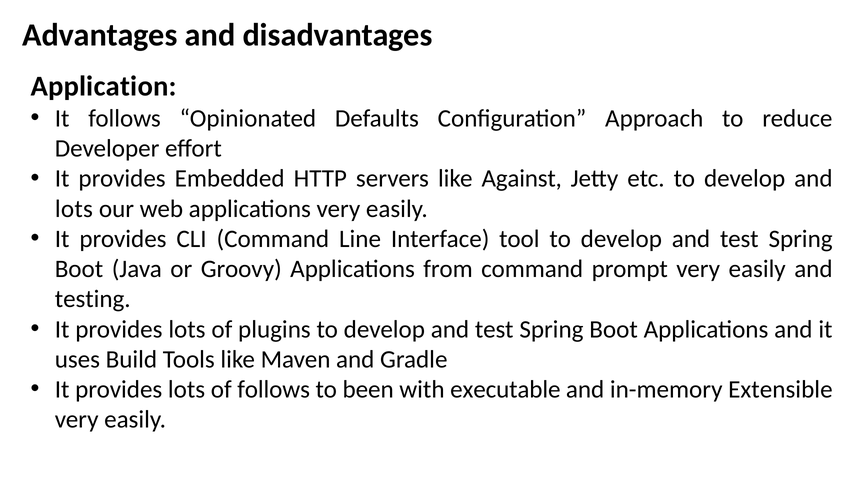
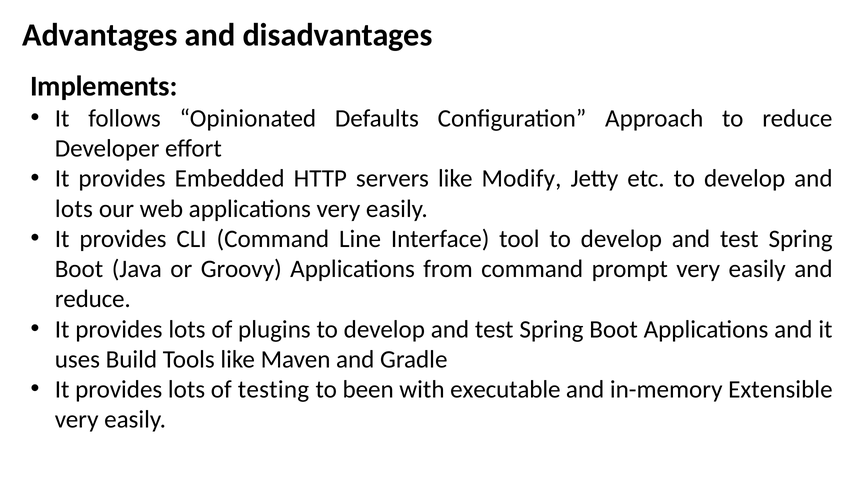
Application: Application -> Implements (104, 86)
Against: Against -> Modify (521, 179)
testing: testing -> reduce (93, 299)
of follows: follows -> testing (273, 390)
